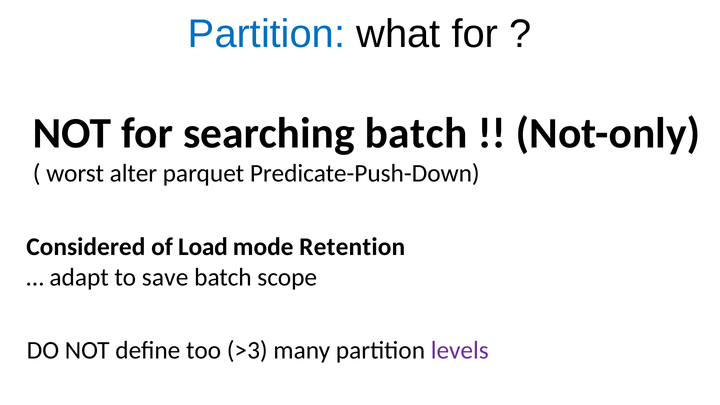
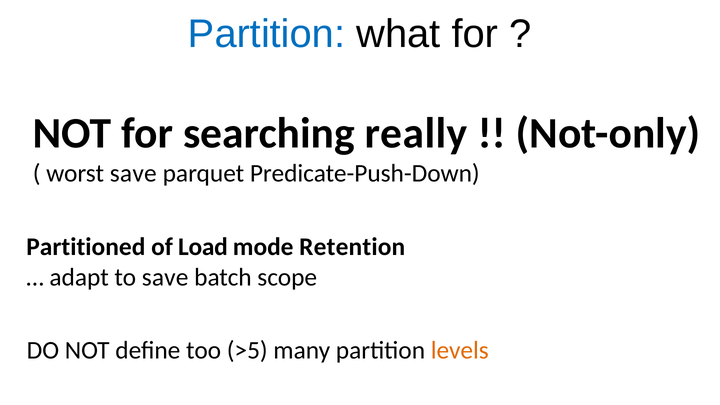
searching batch: batch -> really (416, 133)
worst alter: alter -> save (133, 173)
Considered: Considered -> Partitioned (86, 247)
>3: >3 -> >5 (247, 350)
levels colour: purple -> orange (460, 350)
